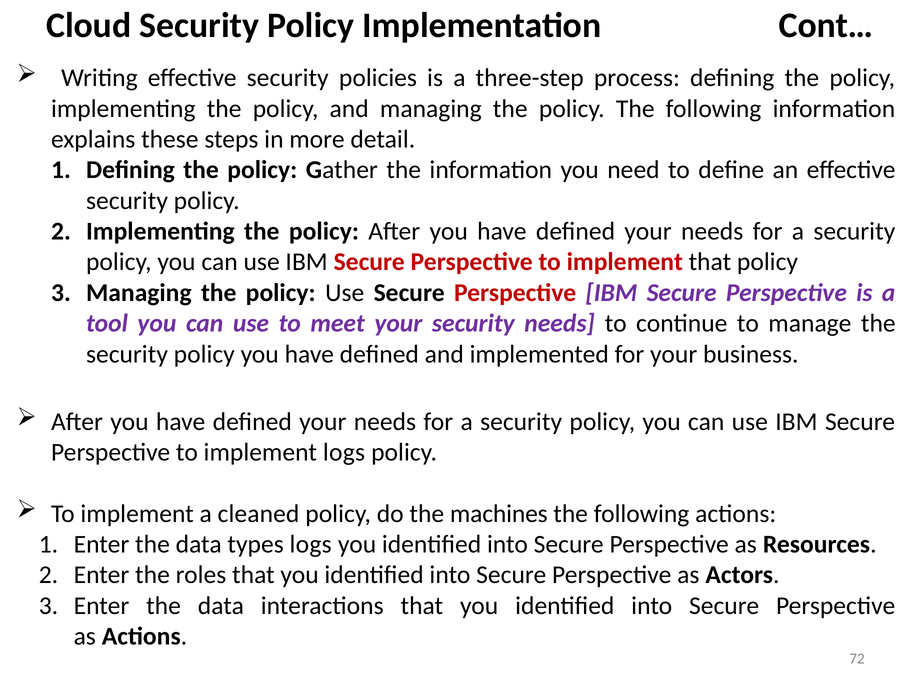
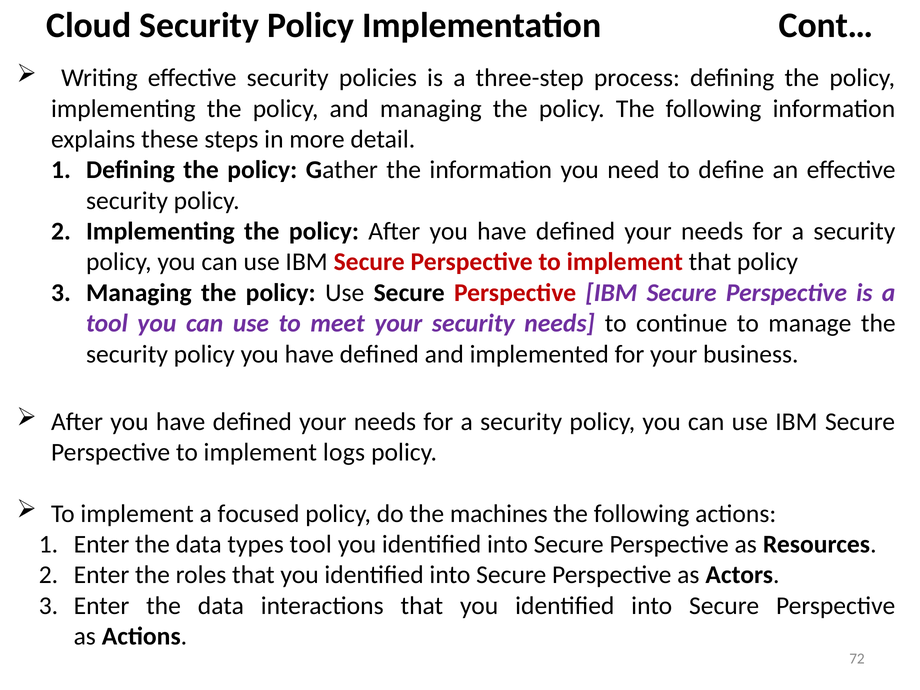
cleaned: cleaned -> focused (259, 514)
types logs: logs -> tool (311, 544)
